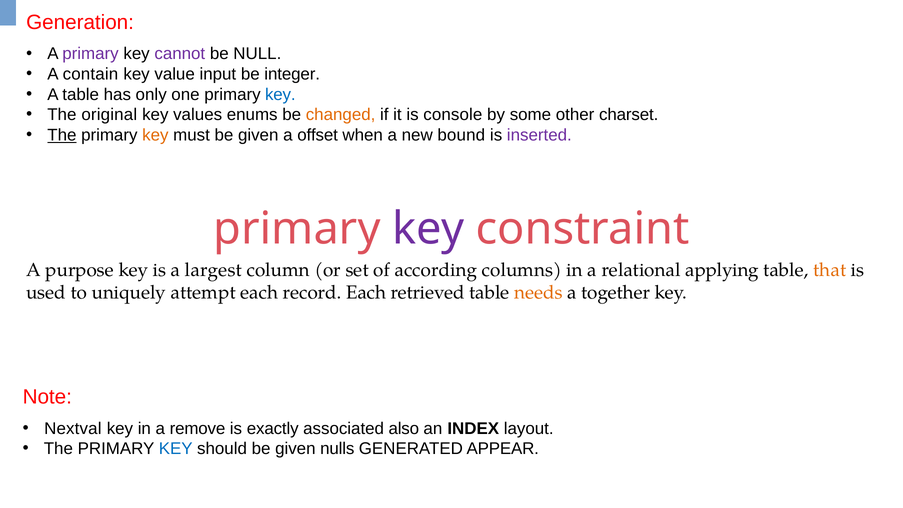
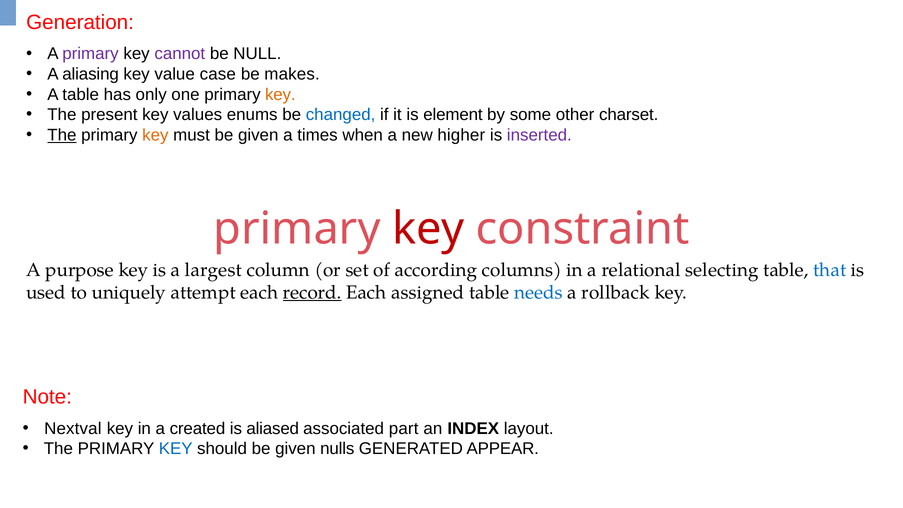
contain: contain -> aliasing (91, 74)
input: input -> case (218, 74)
integer: integer -> makes (292, 74)
key colour: blue -> orange (280, 94)
original: original -> present (109, 115)
changed colour: orange -> blue (341, 115)
console: console -> element (453, 115)
offset: offset -> times (317, 135)
bound: bound -> higher (461, 135)
key colour: purple -> red (428, 229)
applying: applying -> selecting (722, 270)
that colour: orange -> blue (830, 270)
record underline: none -> present (312, 292)
retrieved: retrieved -> assigned (428, 292)
needs colour: orange -> blue (538, 292)
together: together -> rollback (616, 292)
remove: remove -> created (197, 428)
exactly: exactly -> aliased (273, 428)
also: also -> part (404, 428)
